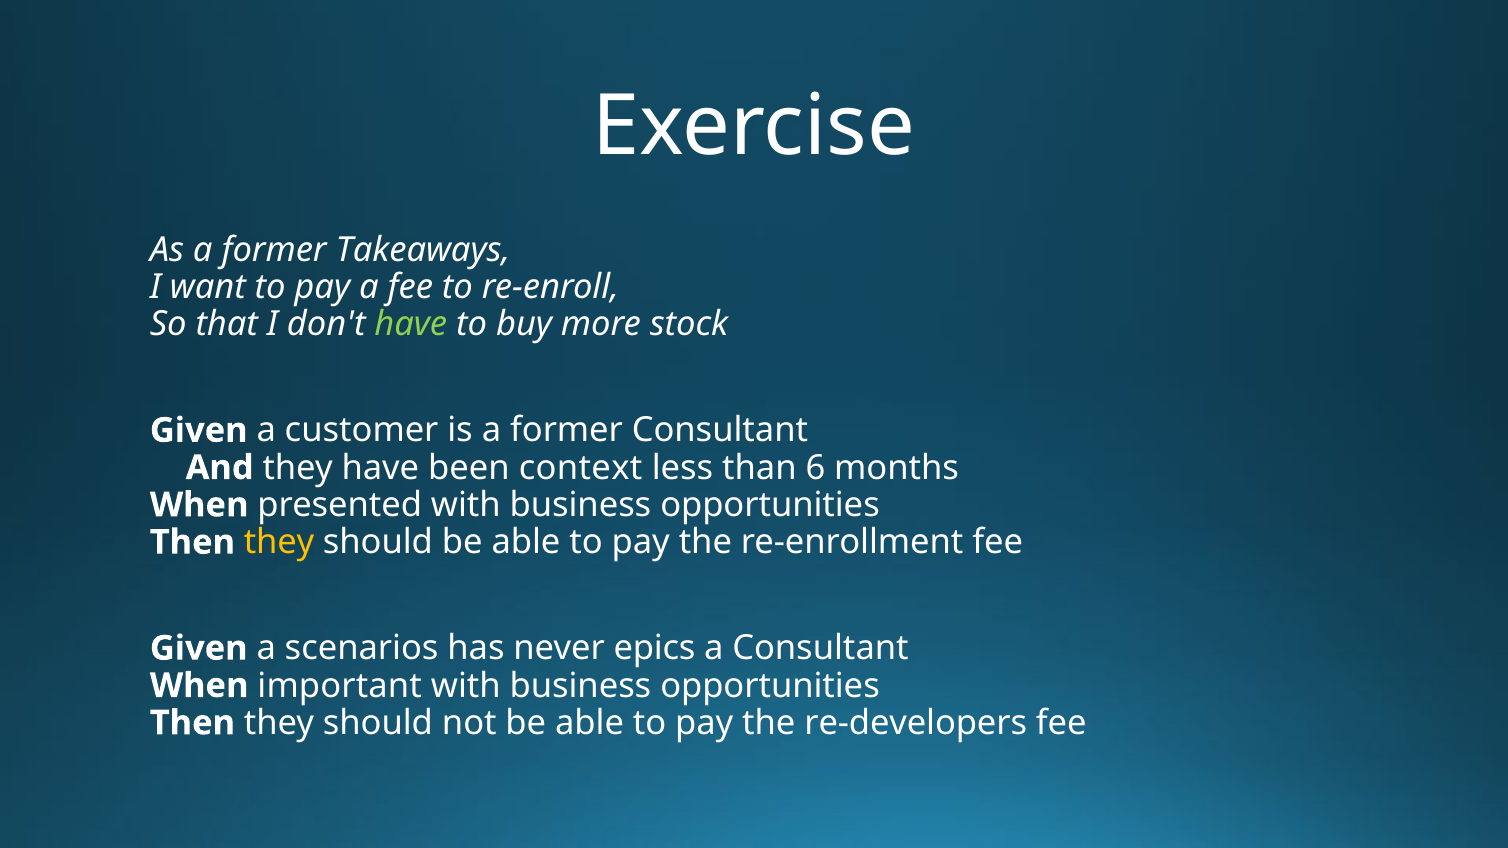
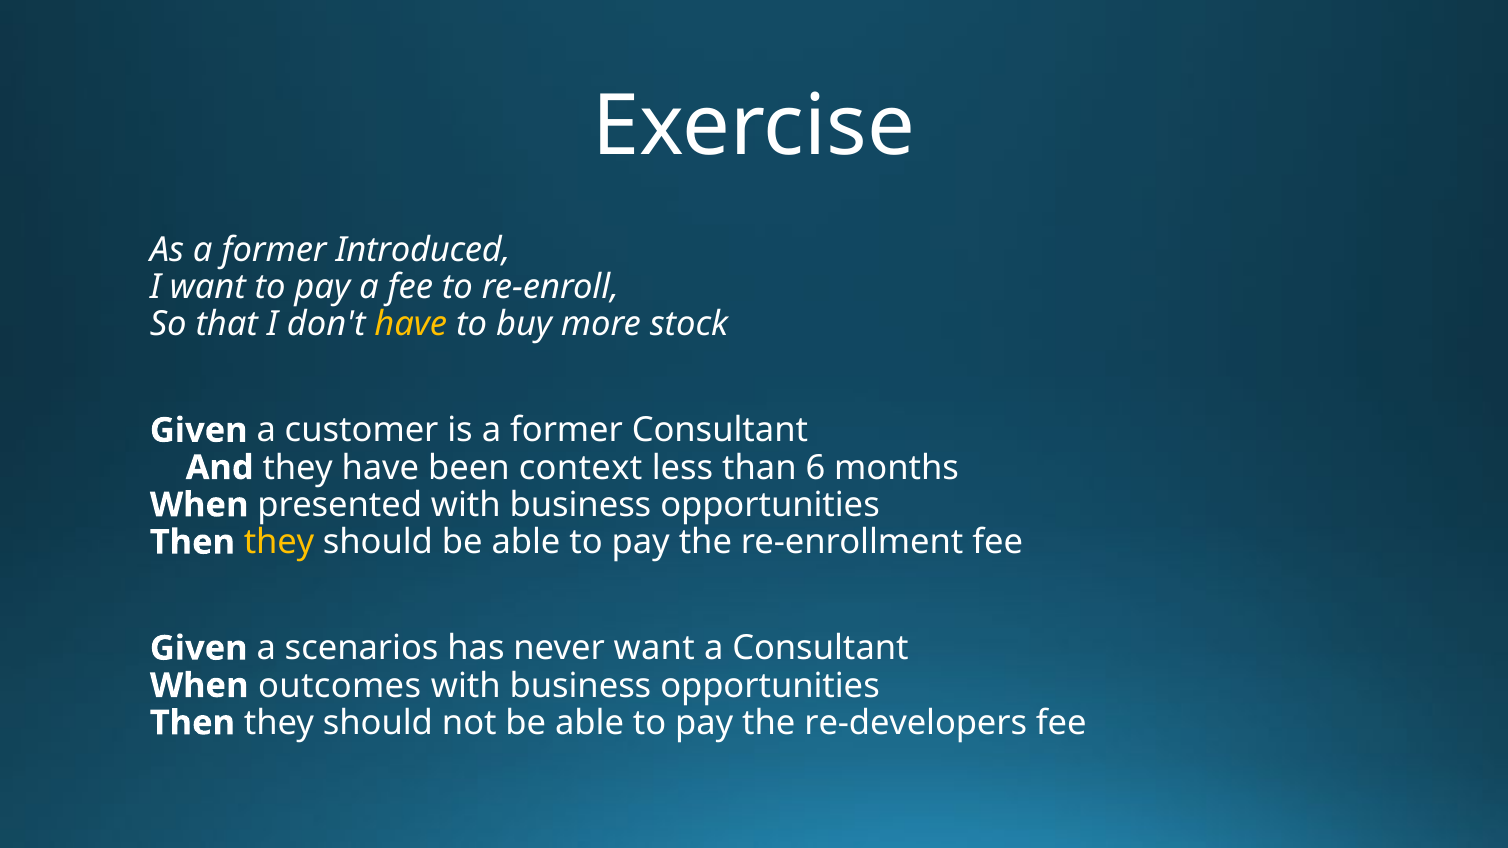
Takeaways: Takeaways -> Introduced (423, 250)
have colour: light green -> yellow (411, 325)
never epics: epics -> want (654, 648)
important: important -> outcomes (340, 686)
